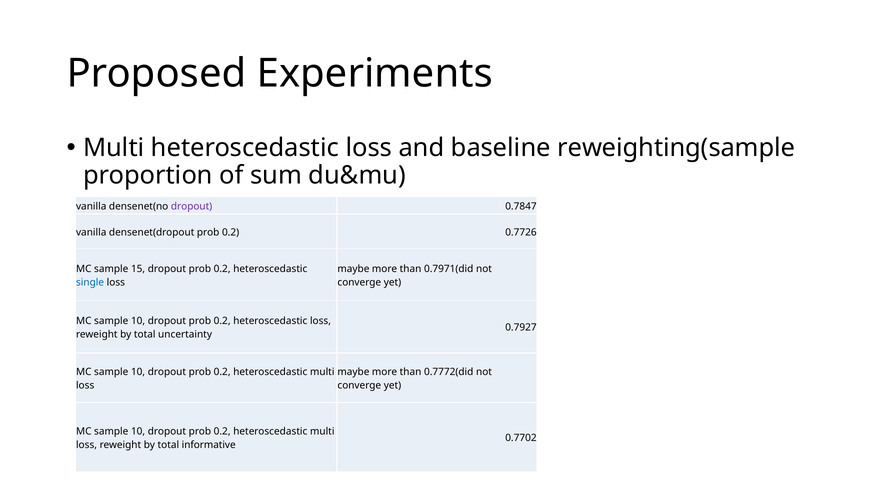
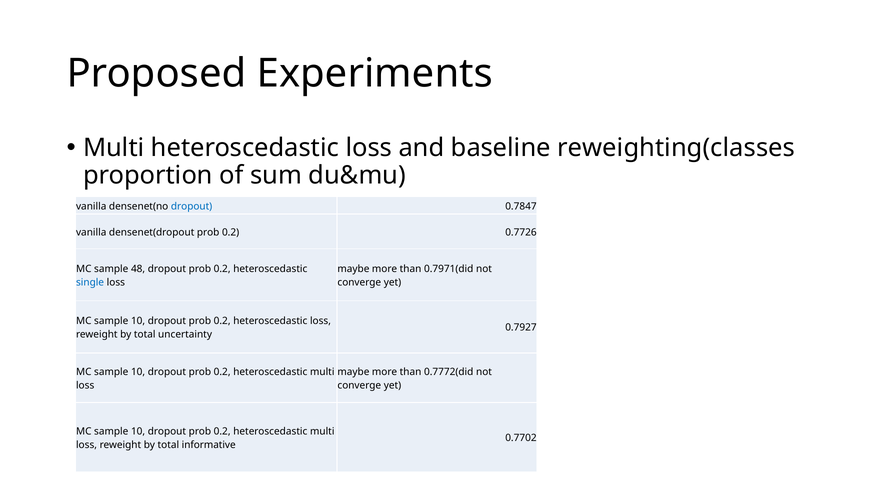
reweighting(sample: reweighting(sample -> reweighting(classes (676, 148)
dropout colour: purple -> blue (192, 206)
15: 15 -> 48 (138, 269)
